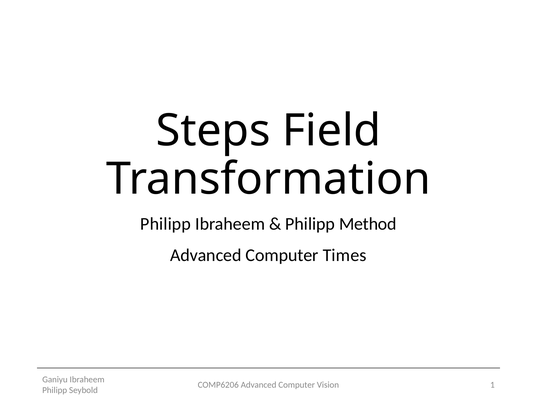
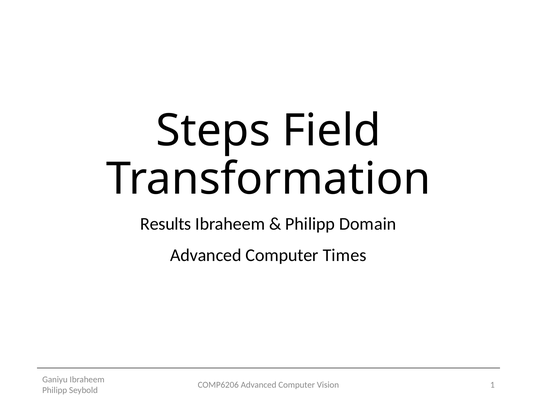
Philipp: Philipp -> Results (166, 224)
Method: Method -> Domain (368, 224)
